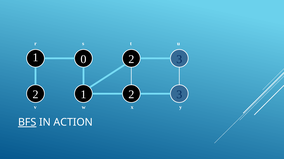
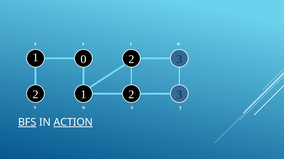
ACTION underline: none -> present (73, 123)
